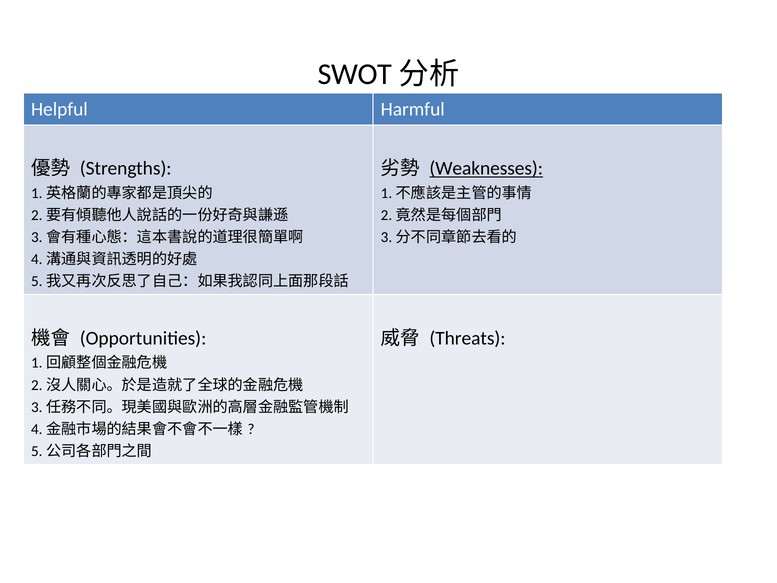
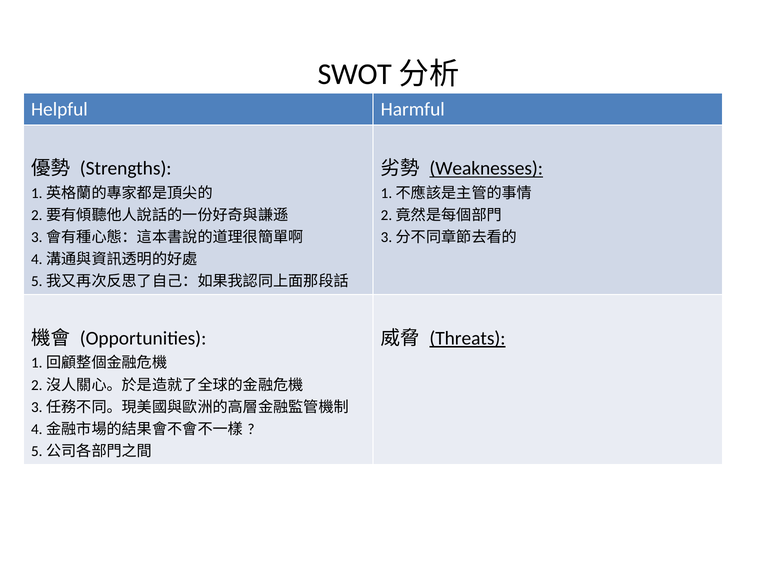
Threats underline: none -> present (467, 338)
